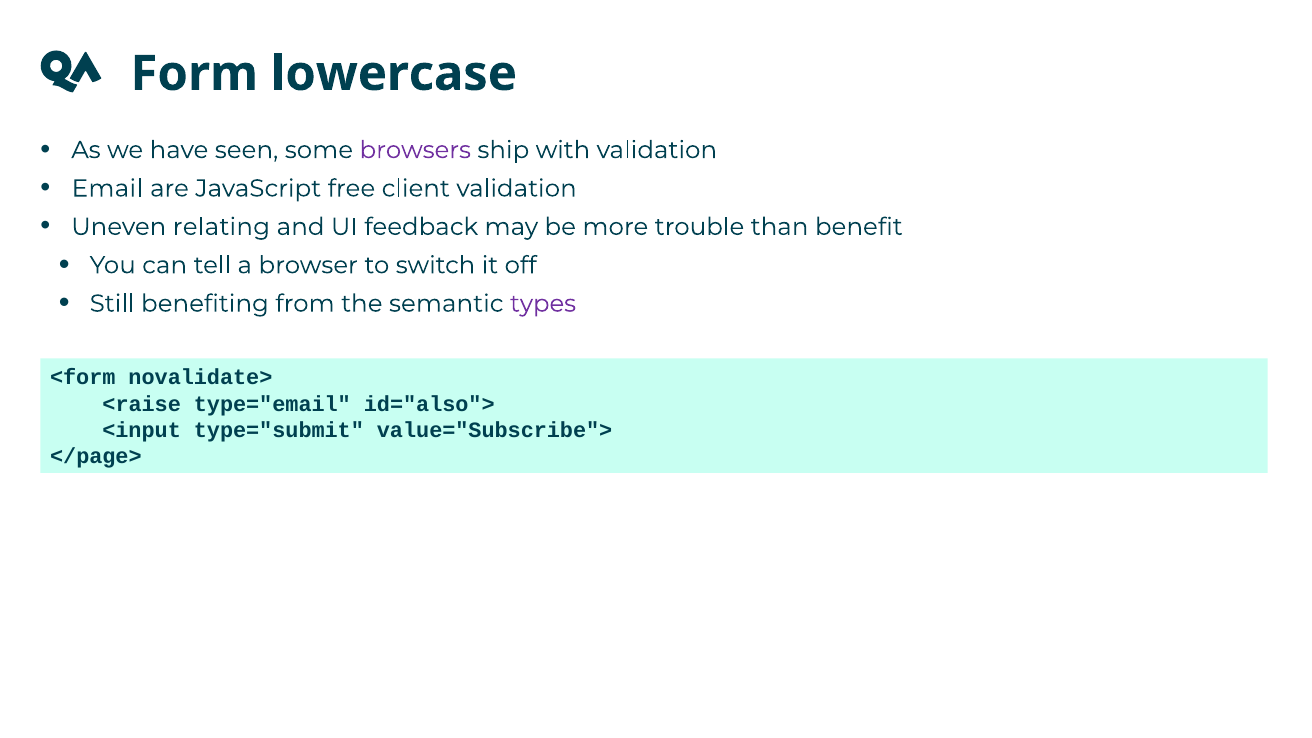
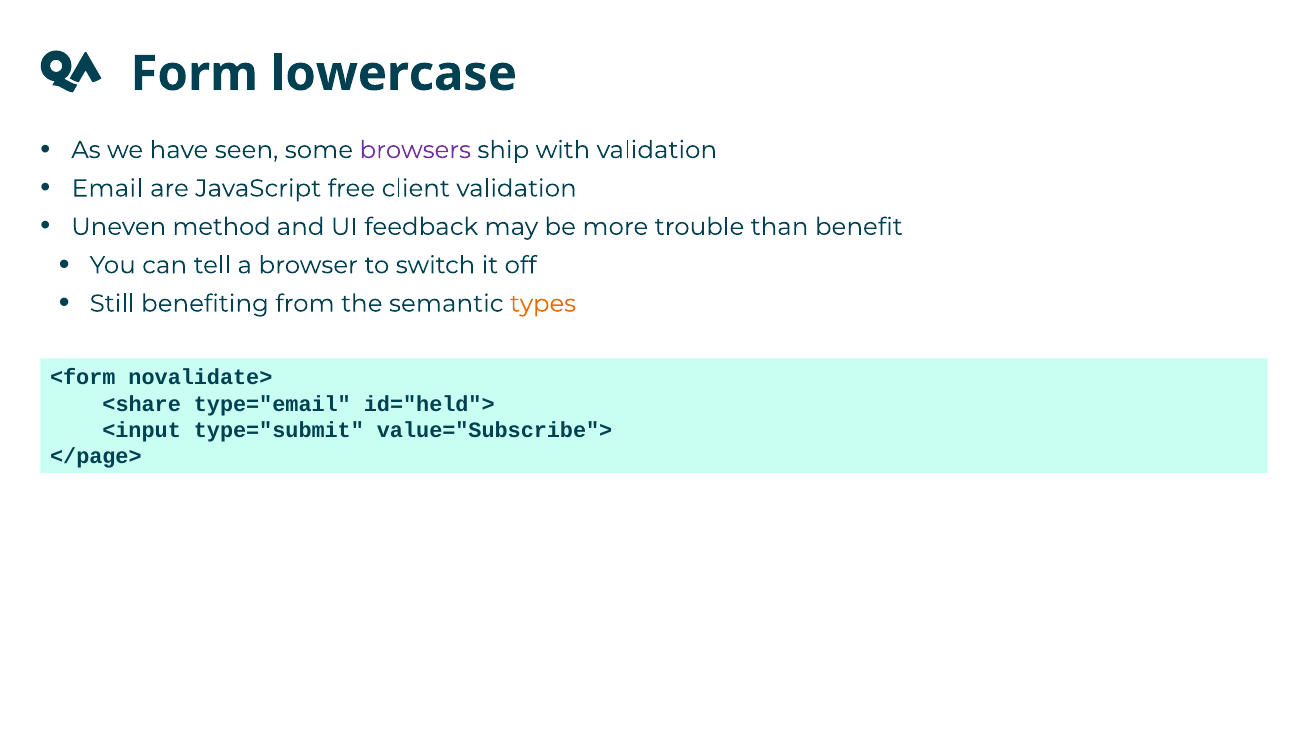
relating: relating -> method (222, 227)
types colour: purple -> orange (543, 304)
<raise: <raise -> <share (142, 404)
id="also">: id="also"> -> id="held"> (429, 404)
